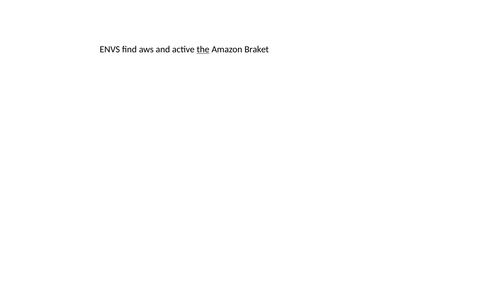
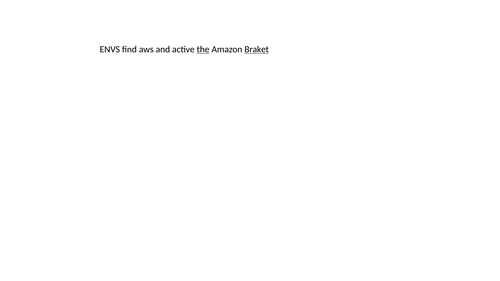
Braket underline: none -> present (257, 50)
